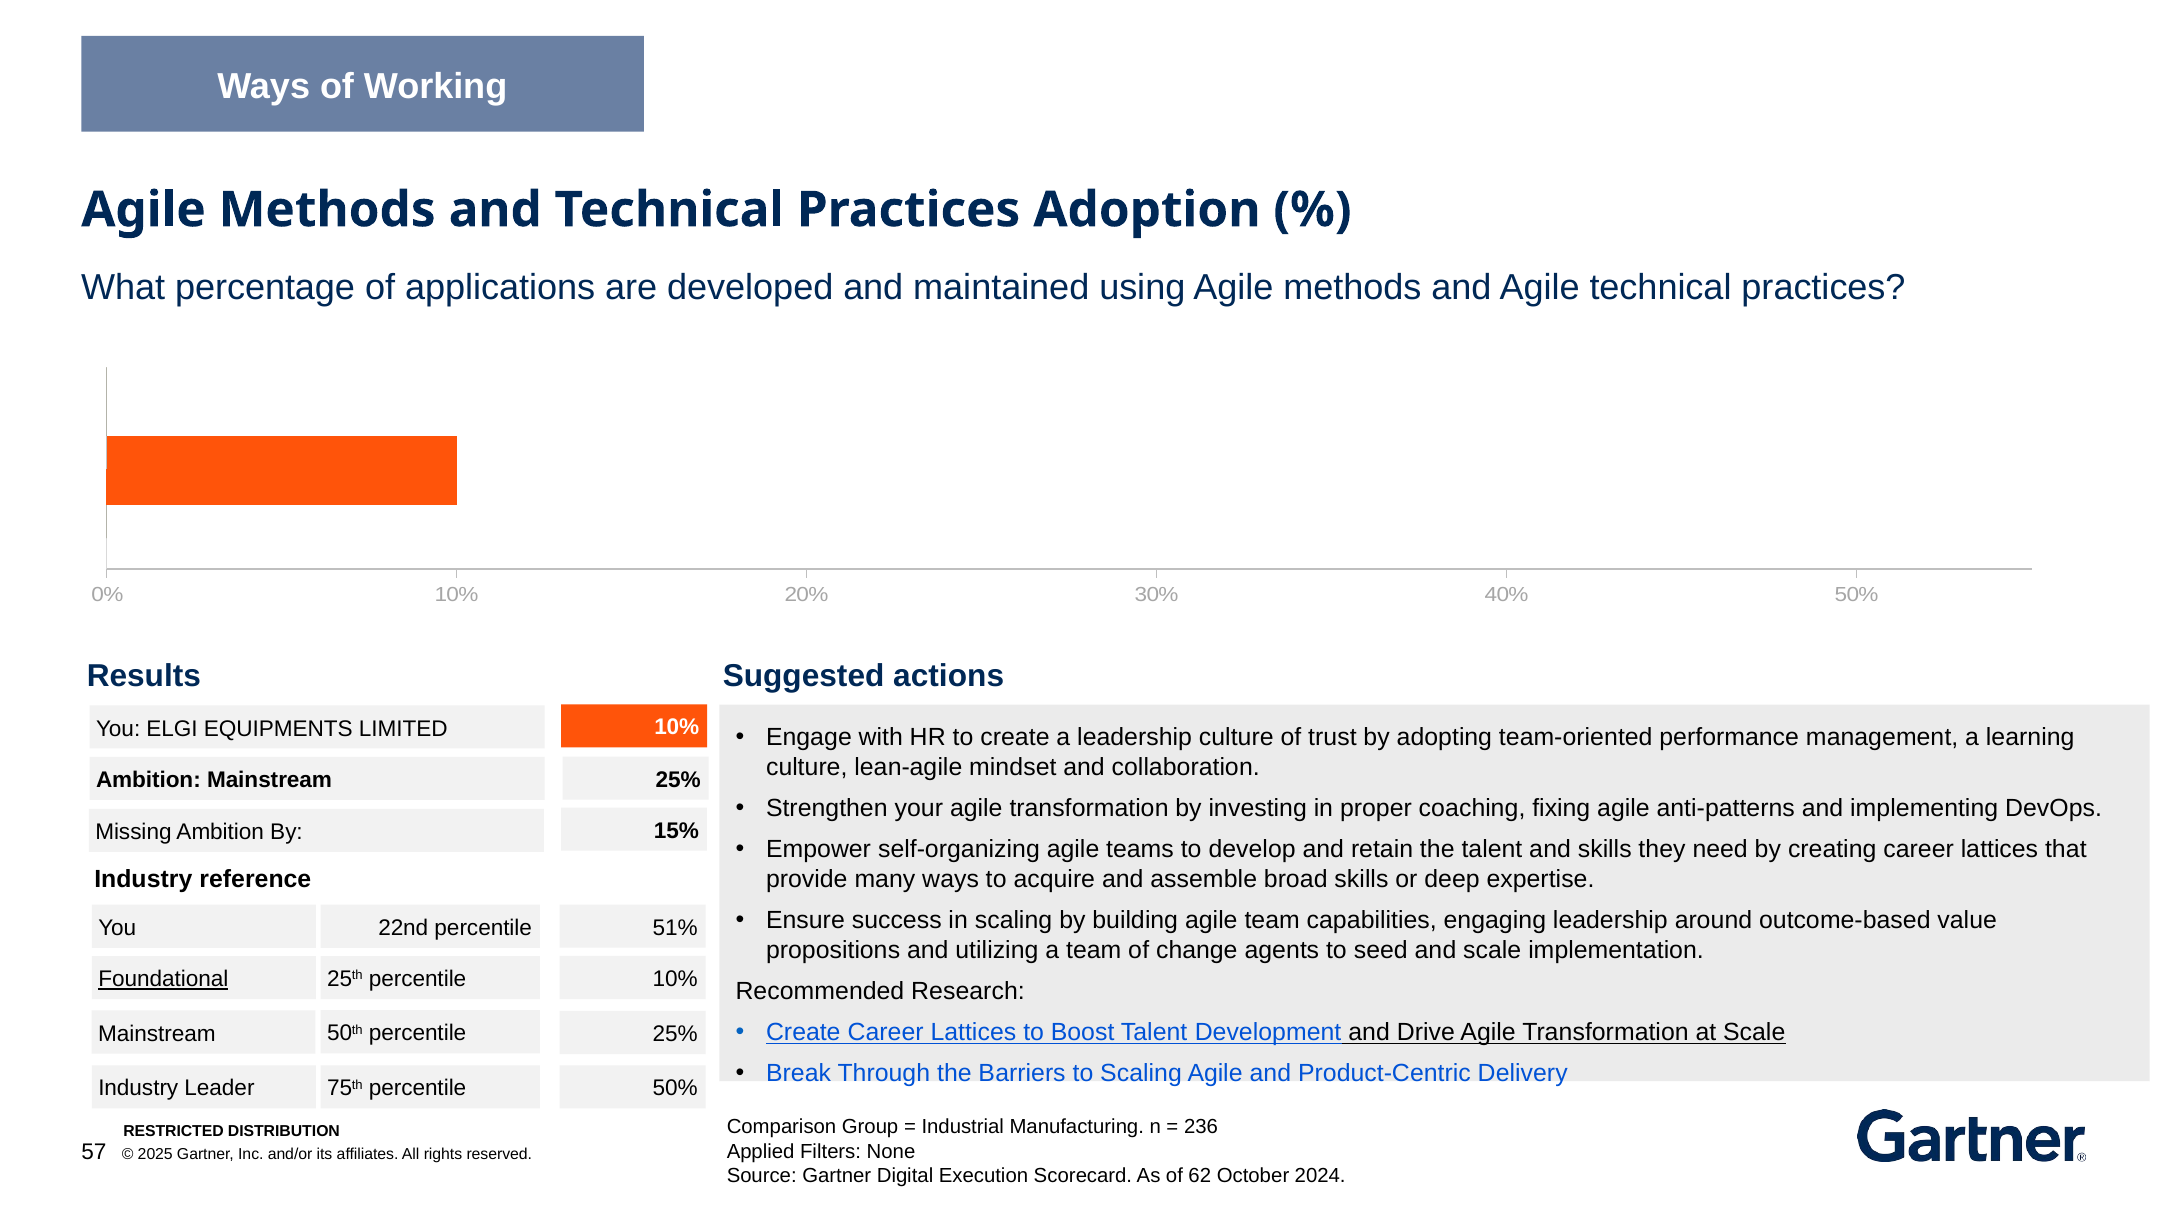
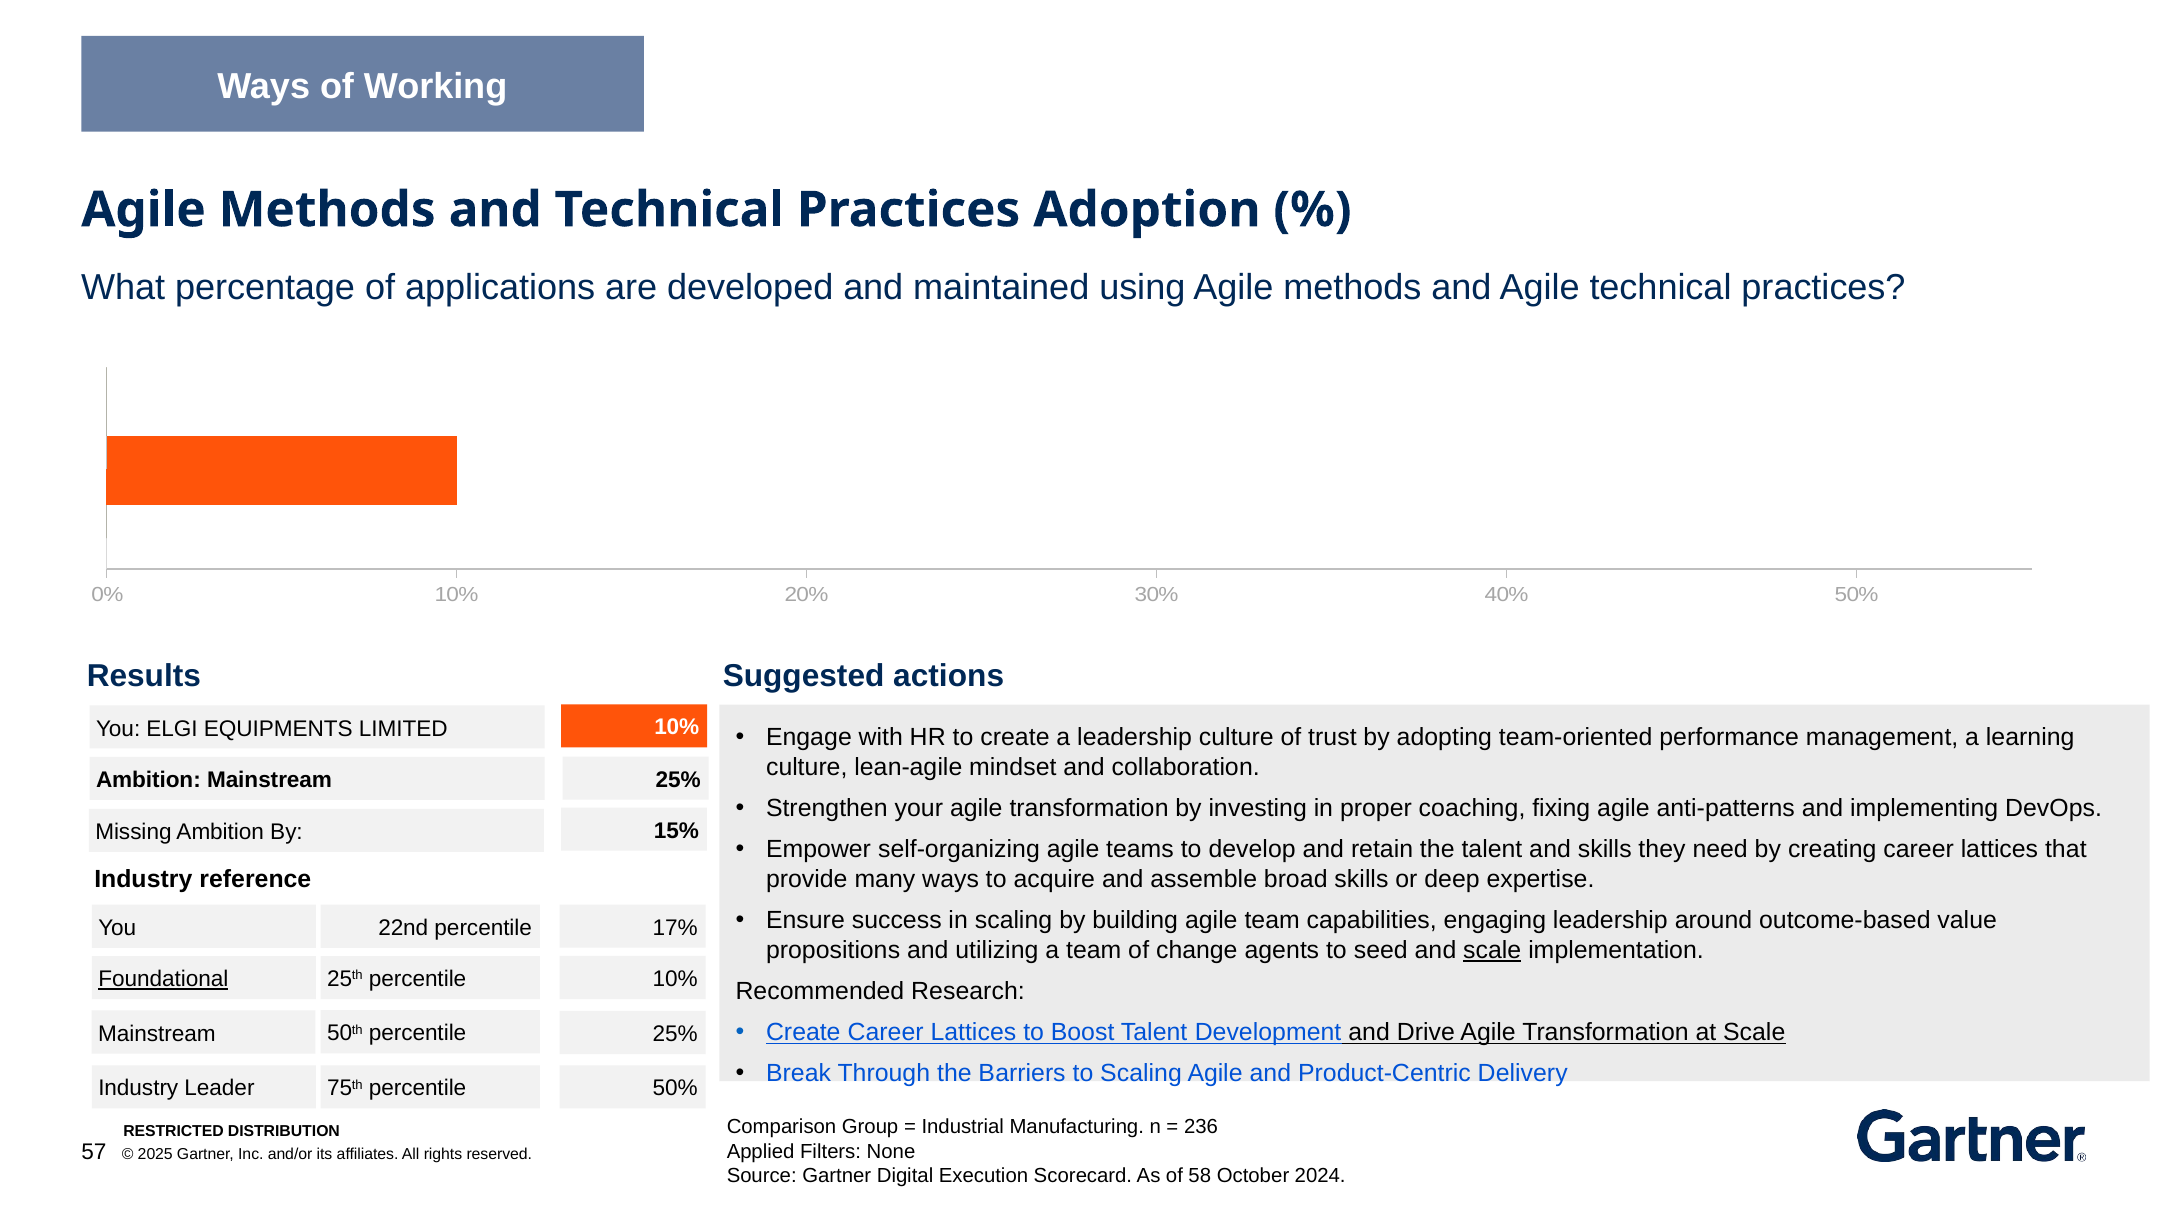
51%: 51% -> 17% (675, 928)
scale underline: none -> present (1492, 950)
62: 62 -> 58 (1200, 1176)
